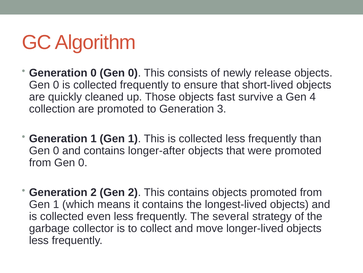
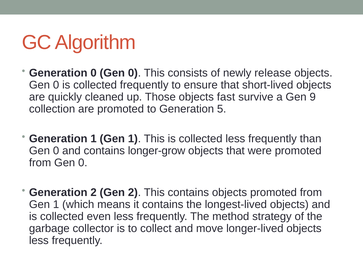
4: 4 -> 9 (313, 97)
3: 3 -> 5 (222, 109)
longer-after: longer-after -> longer-grow (157, 150)
several: several -> method (231, 216)
